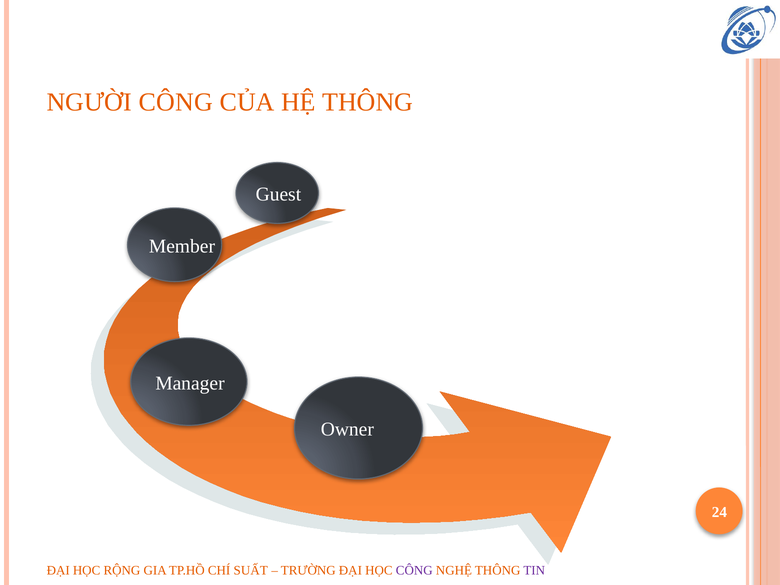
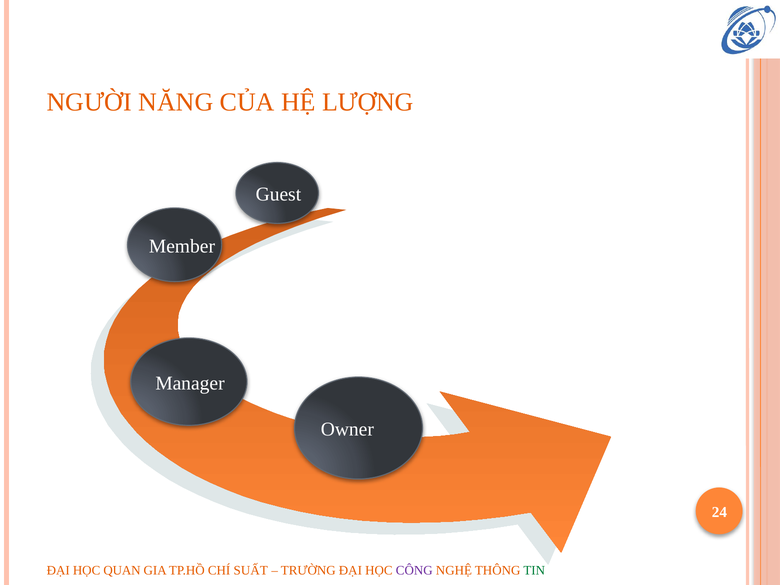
NGƯỜI CÔNG: CÔNG -> NĂNG (176, 102)
HỆ THÔNG: THÔNG -> LƯỢNG (368, 102)
RỘNG: RỘNG -> QUAN (122, 570)
TIN colour: purple -> green (534, 570)
